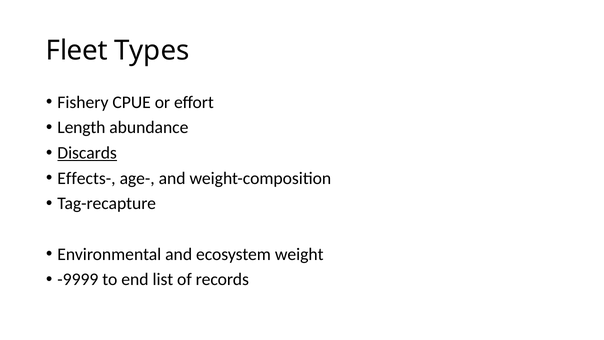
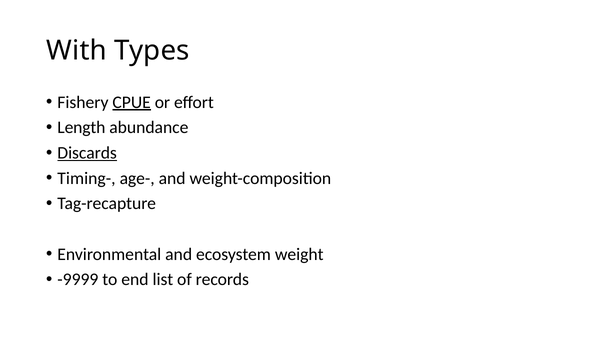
Fleet: Fleet -> With (77, 51)
CPUE underline: none -> present (132, 102)
Effects-: Effects- -> Timing- (86, 178)
